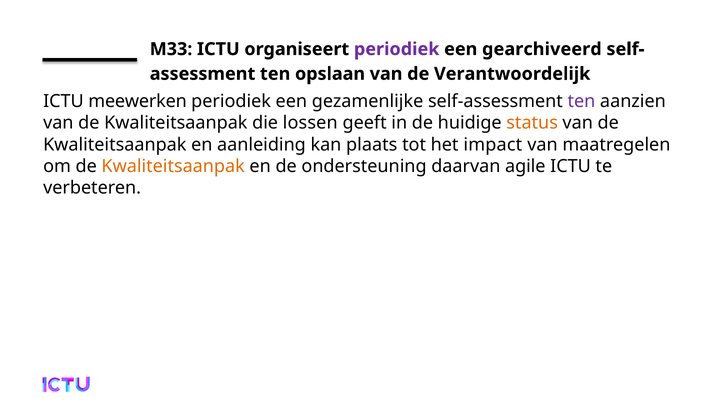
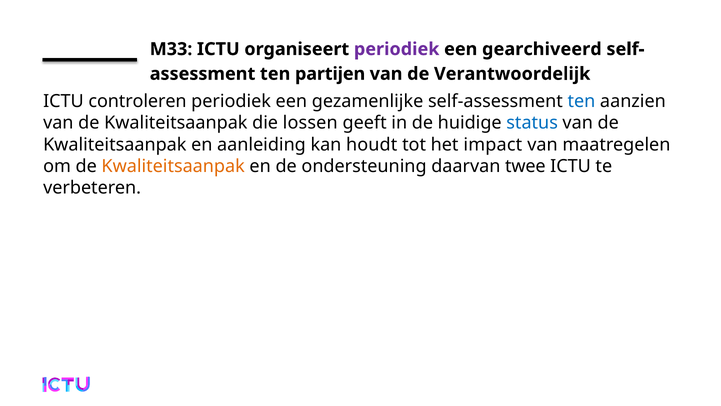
opslaan: opslaan -> partijen (330, 74)
meewerken: meewerken -> controleren (138, 101)
ten colour: purple -> blue (581, 101)
status colour: orange -> blue (532, 123)
plaats: plaats -> houdt (372, 144)
agile: agile -> twee (525, 166)
